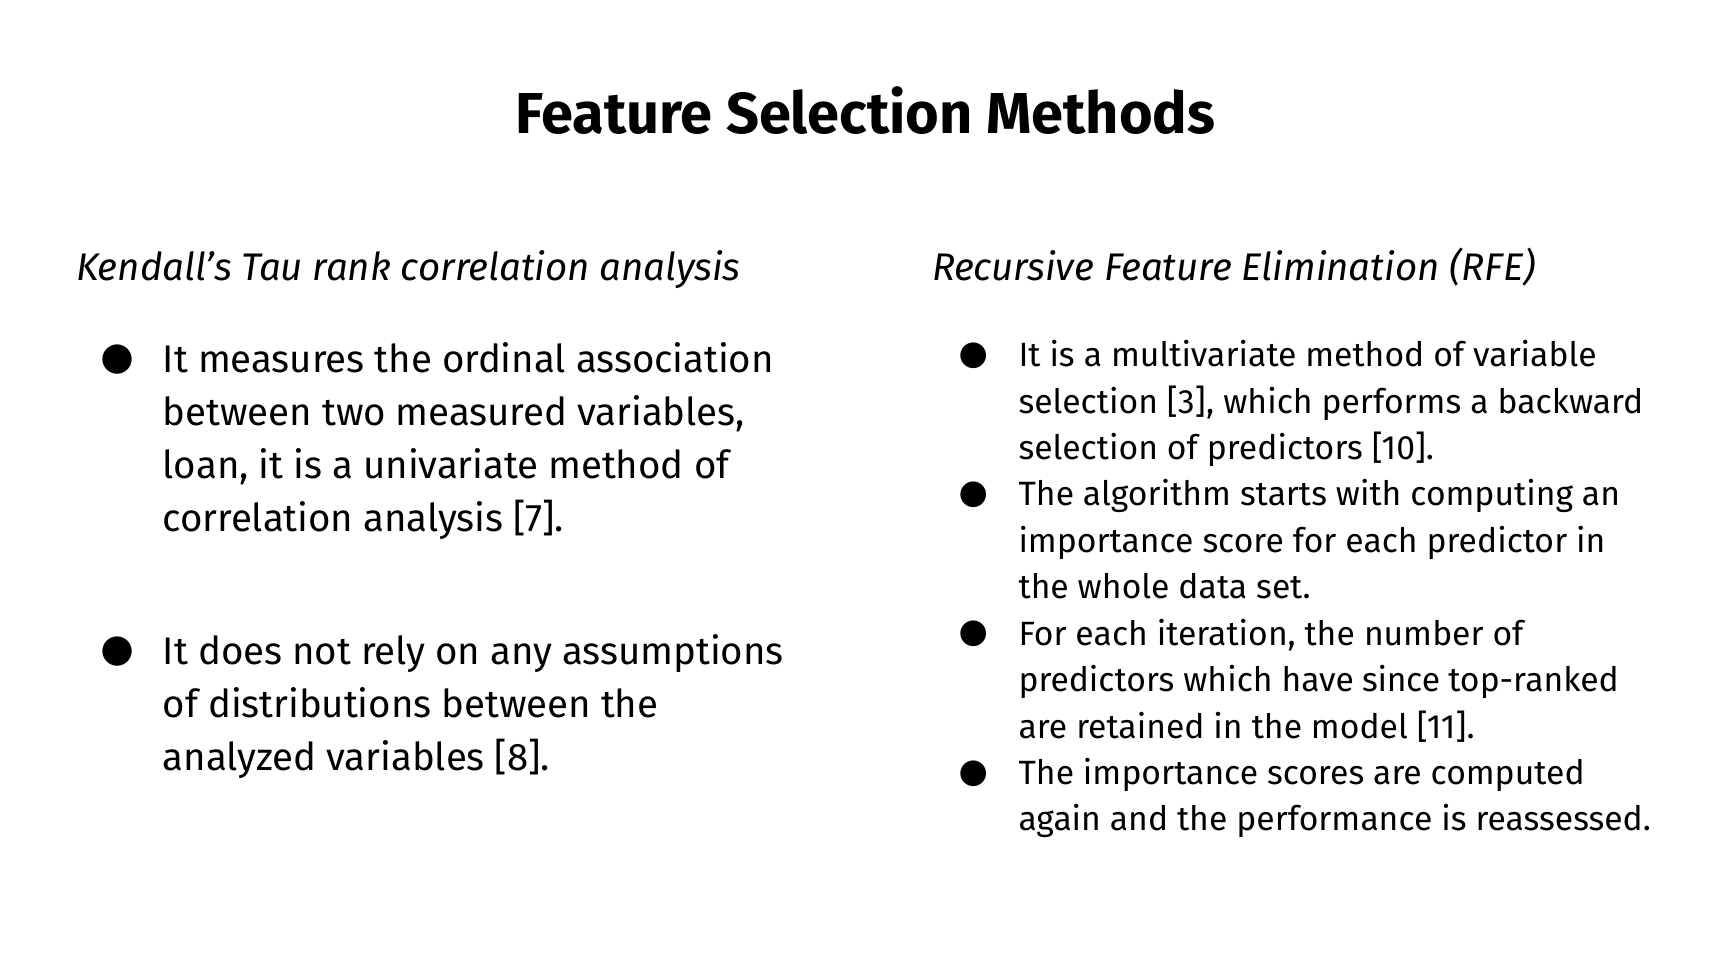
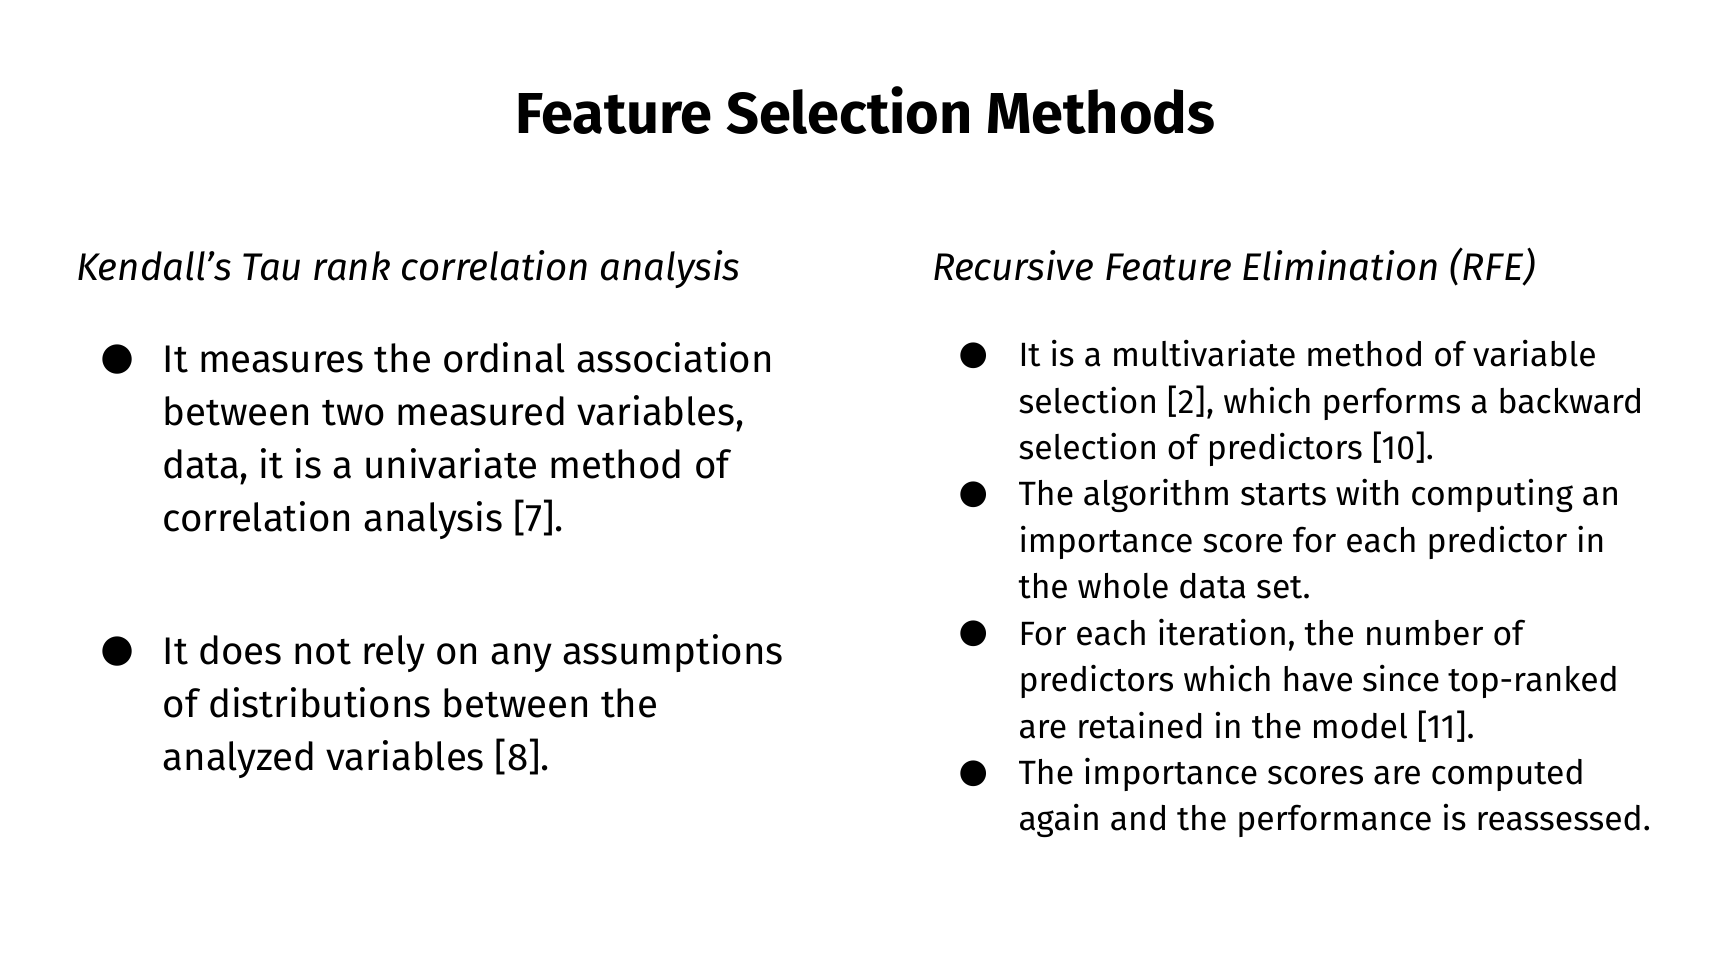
3: 3 -> 2 (1190, 402)
loan: loan -> data (206, 466)
